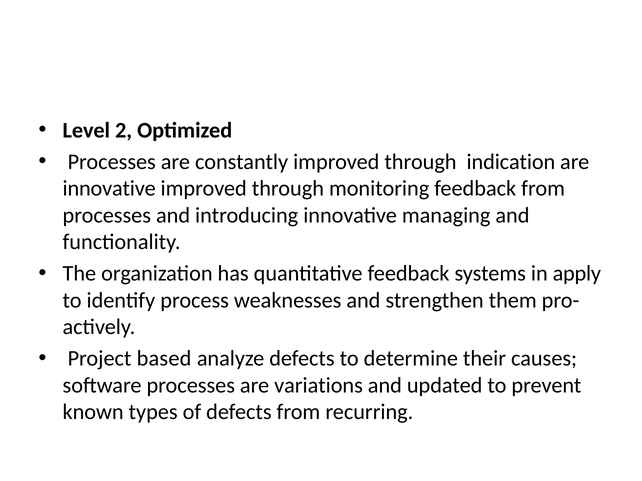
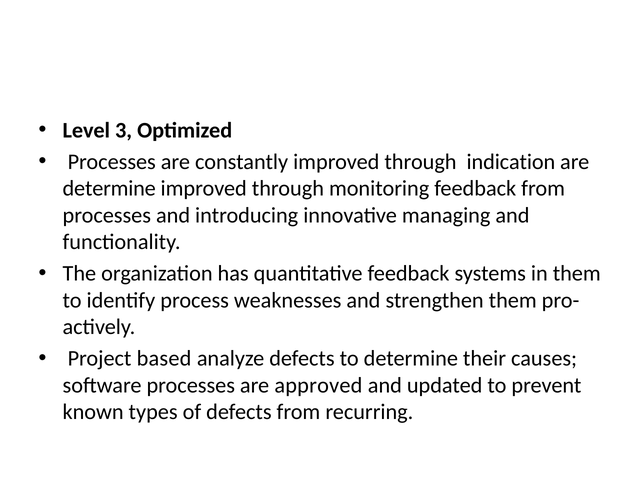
2: 2 -> 3 (124, 130)
innovative: innovative -> determine (109, 189)
in apply: apply -> them (577, 274)
variations: variations -> approved (318, 386)
